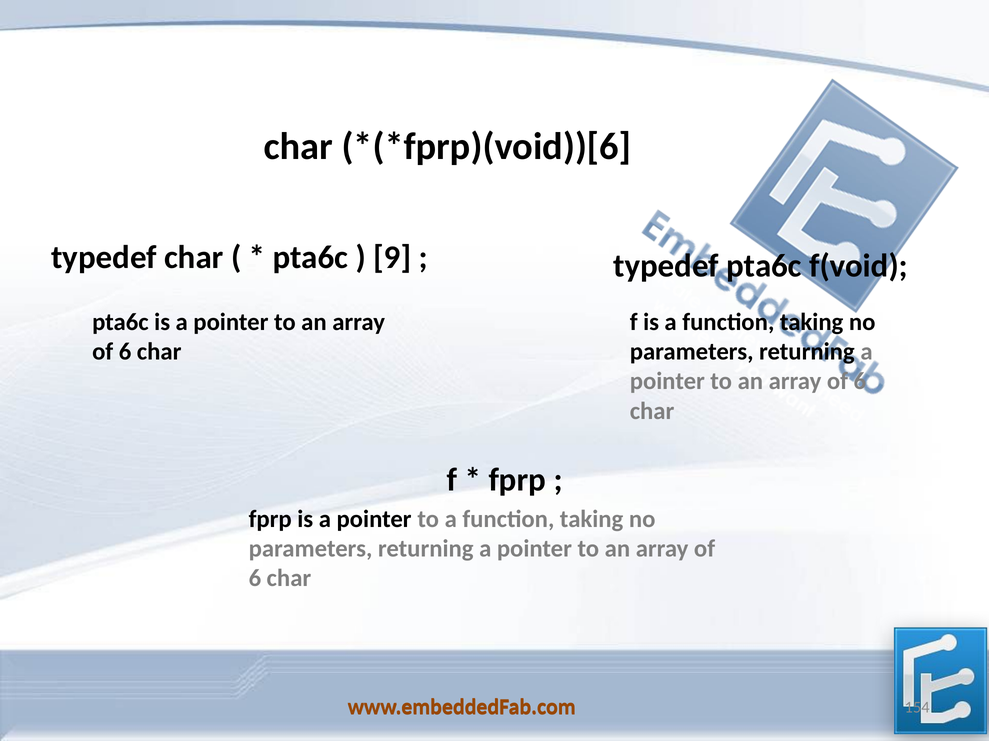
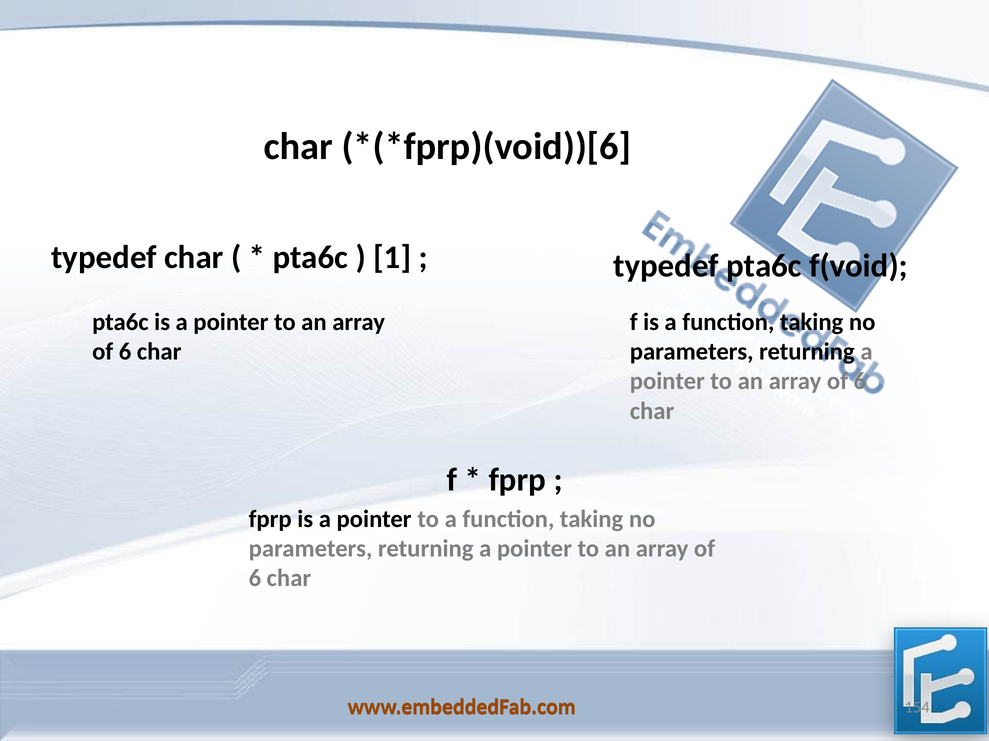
9: 9 -> 1 (392, 258)
